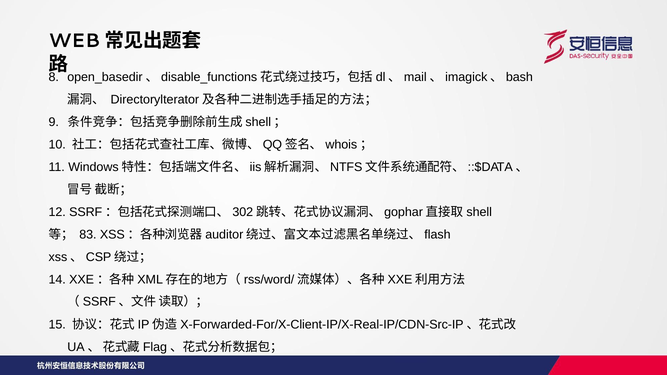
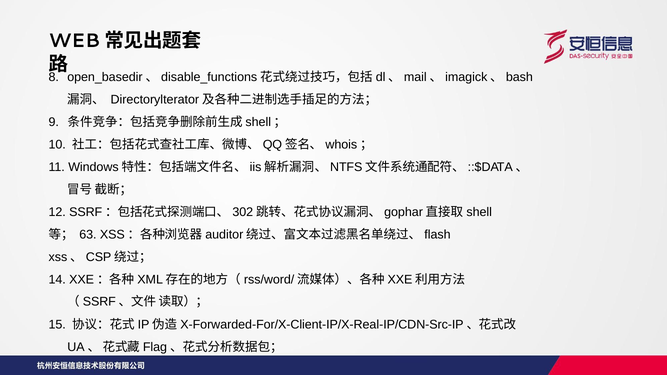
83: 83 -> 63 (88, 235)
